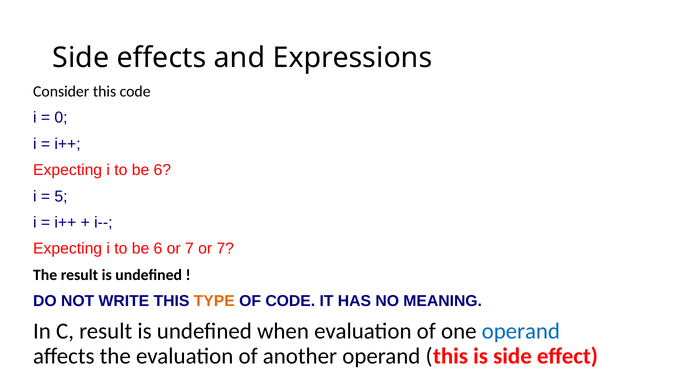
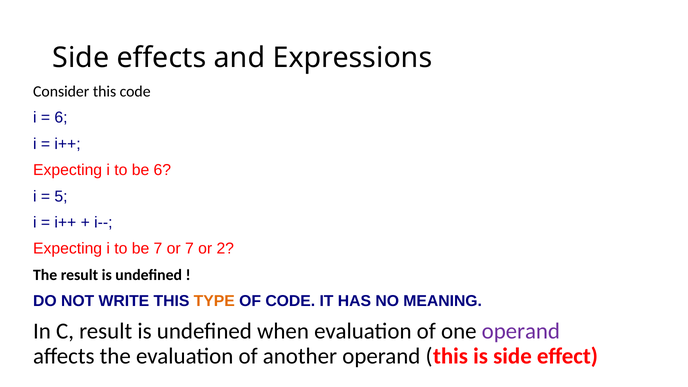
0: 0 -> 6 (61, 118)
6: 6 -> 7 (158, 249)
7 or 7: 7 -> 2 (225, 249)
operand colour: blue -> purple (521, 331)
